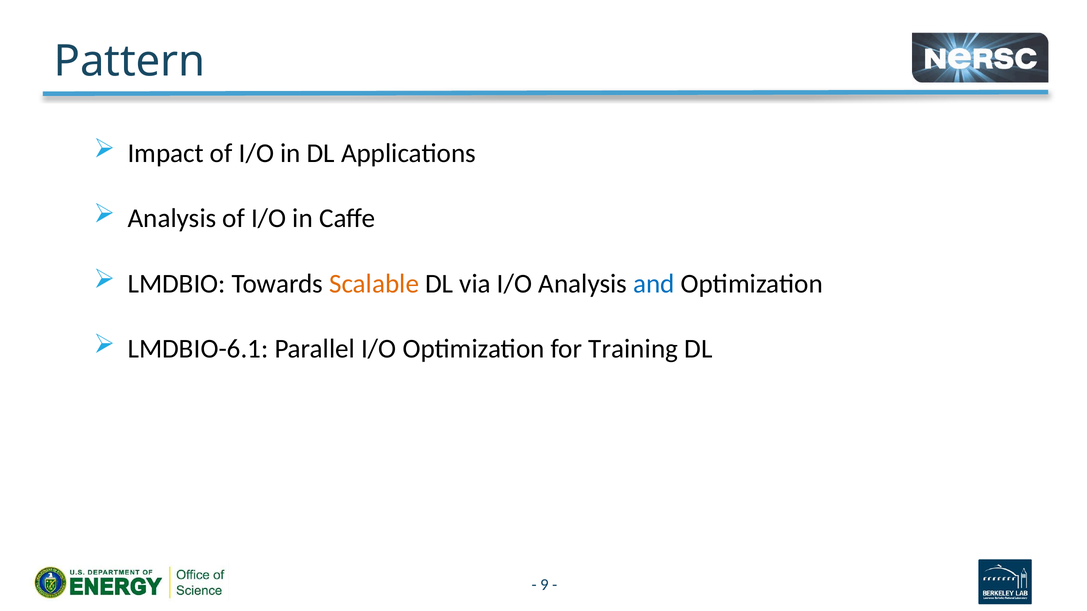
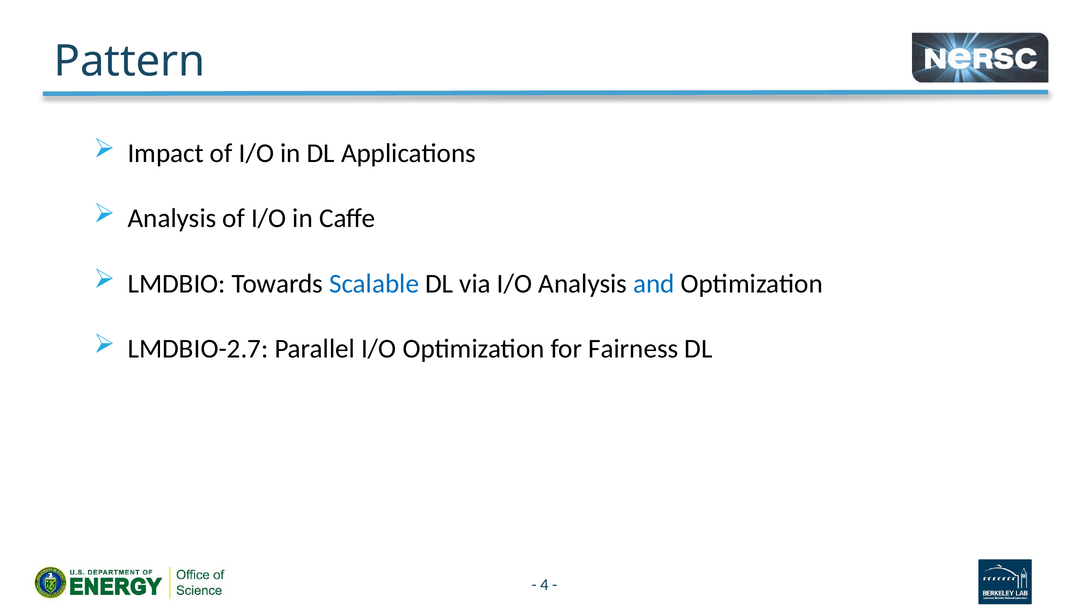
Scalable colour: orange -> blue (374, 284)
LMDBIO-6.1: LMDBIO-6.1 -> LMDBIO-2.7 (198, 349)
Training: Training -> Fairness (633, 349)
9: 9 -> 4 (544, 585)
